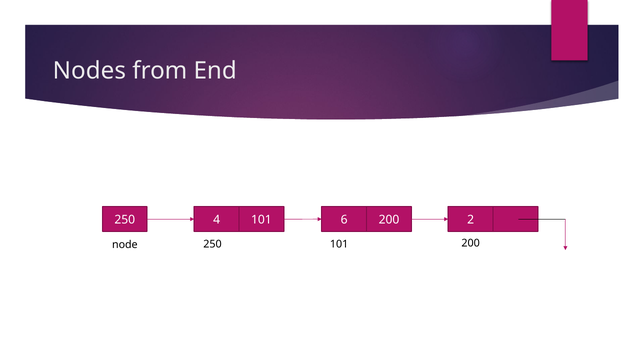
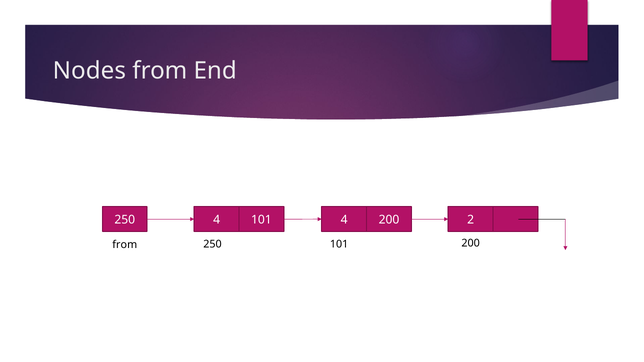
101 6: 6 -> 4 (344, 220)
node: node -> from (125, 245)
